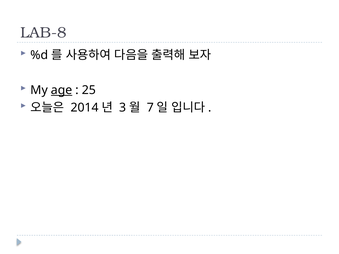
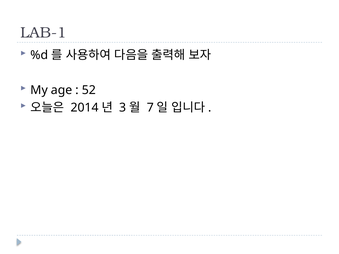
LAB-8: LAB-8 -> LAB-1 (43, 33)
age underline: present -> none (62, 90)
25: 25 -> 52 (89, 90)
